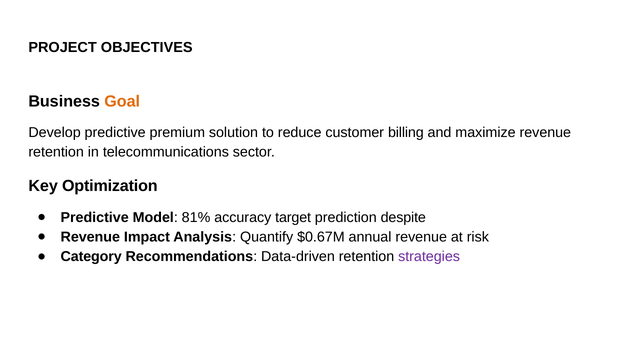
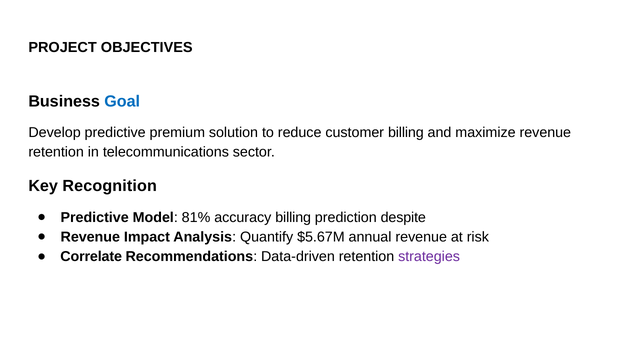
Goal colour: orange -> blue (122, 101)
Optimization: Optimization -> Recognition (110, 186)
accuracy target: target -> billing (293, 218)
$0.67M: $0.67M -> $5.67M (321, 237)
Category: Category -> Correlate (91, 257)
